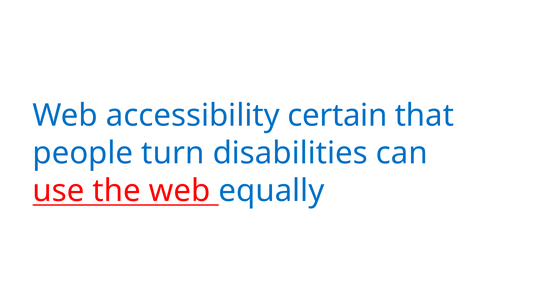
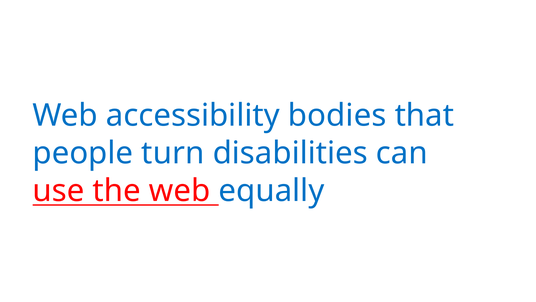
certain: certain -> bodies (337, 115)
